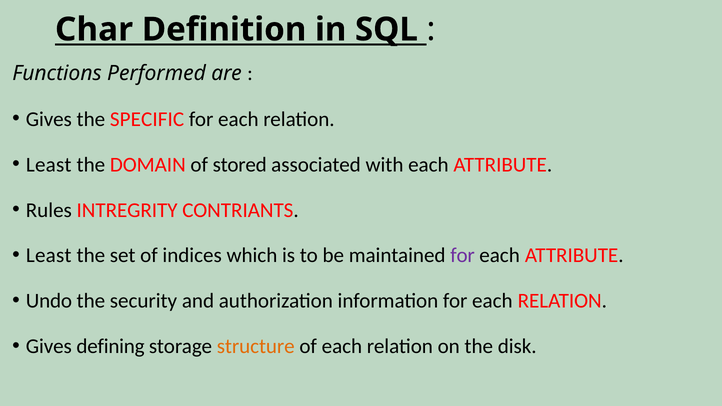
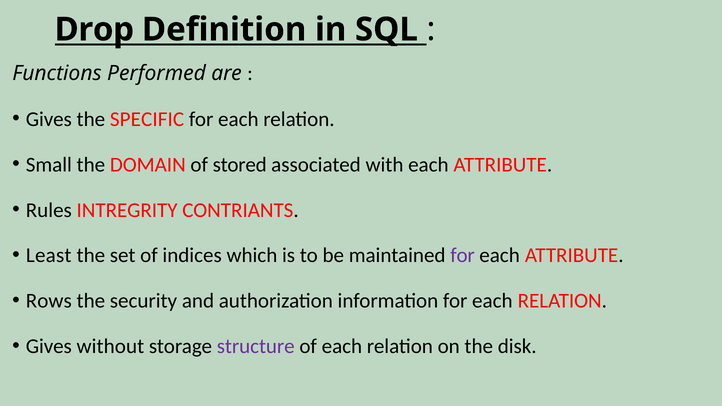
Char: Char -> Drop (94, 30)
Least: Least -> Small (49, 165)
Undo: Undo -> Rows (49, 301)
defining: defining -> without (110, 346)
structure colour: orange -> purple (256, 346)
